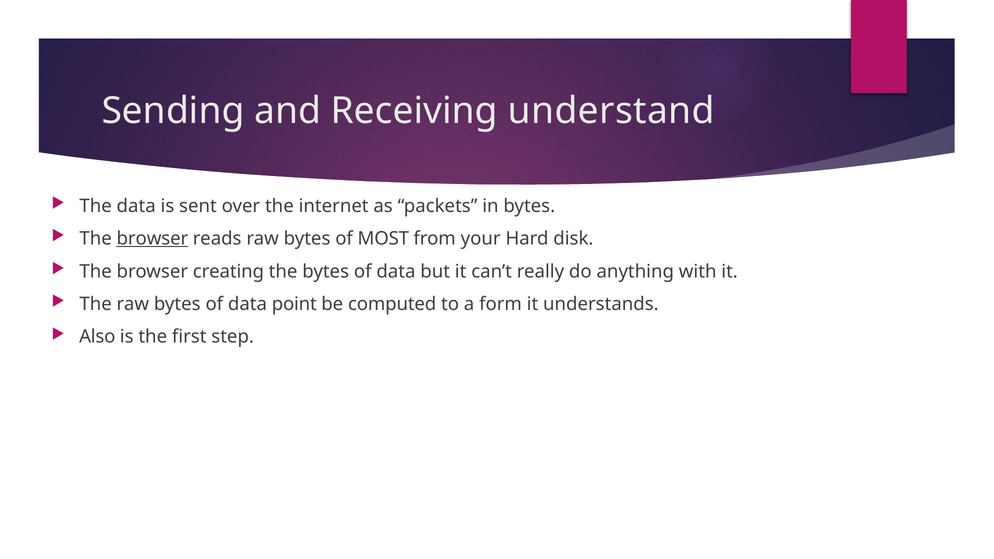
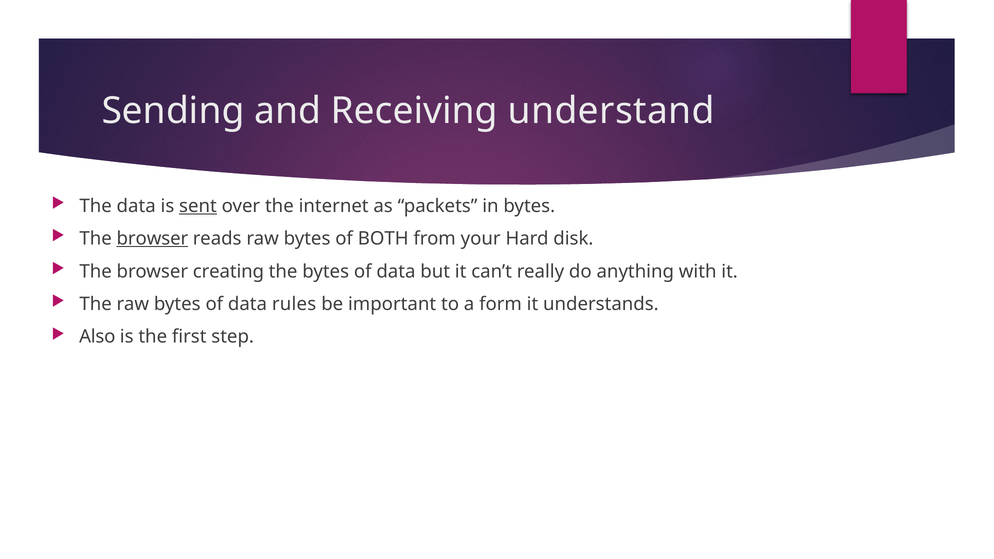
sent underline: none -> present (198, 206)
MOST: MOST -> BOTH (383, 239)
point: point -> rules (294, 304)
computed: computed -> important (392, 304)
